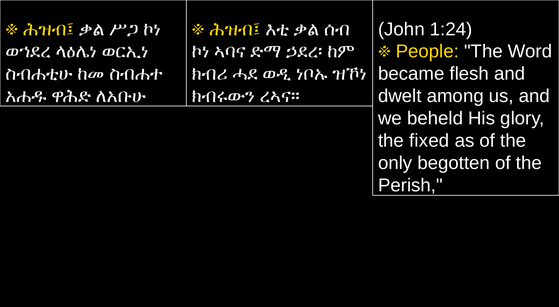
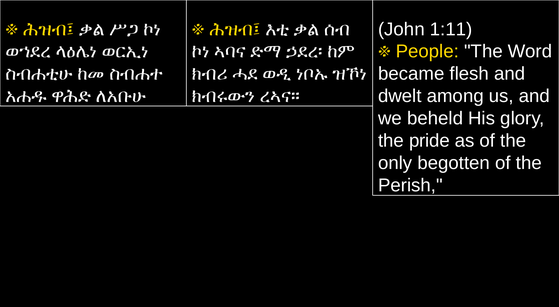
1:24: 1:24 -> 1:11 (451, 29)
fixed: fixed -> pride (429, 141)
